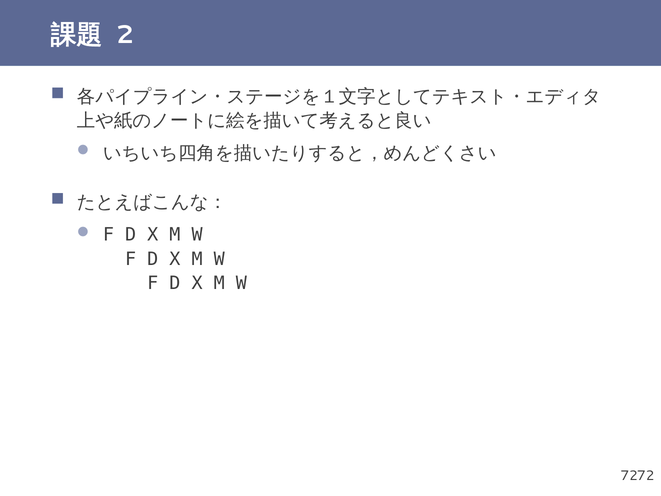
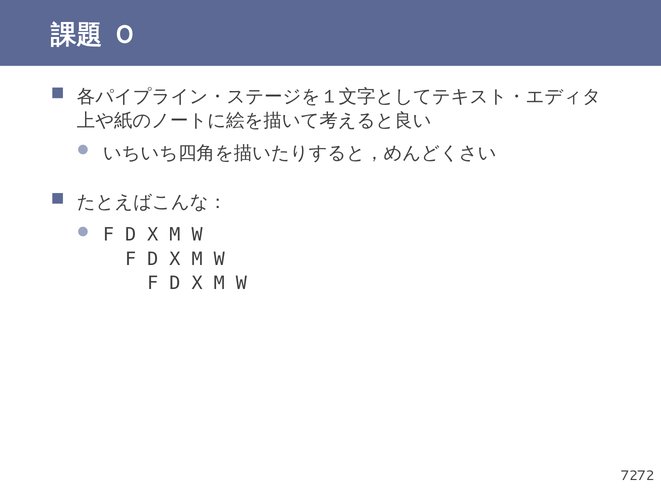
2: 2 -> 0 (125, 35)
